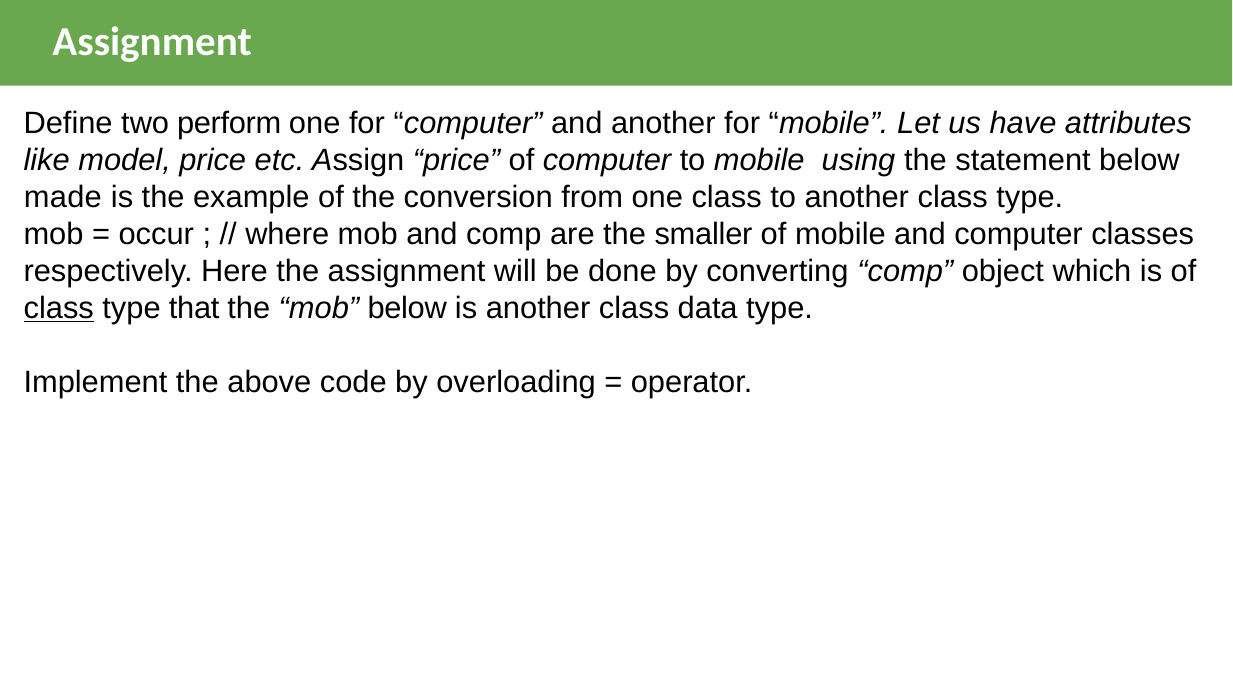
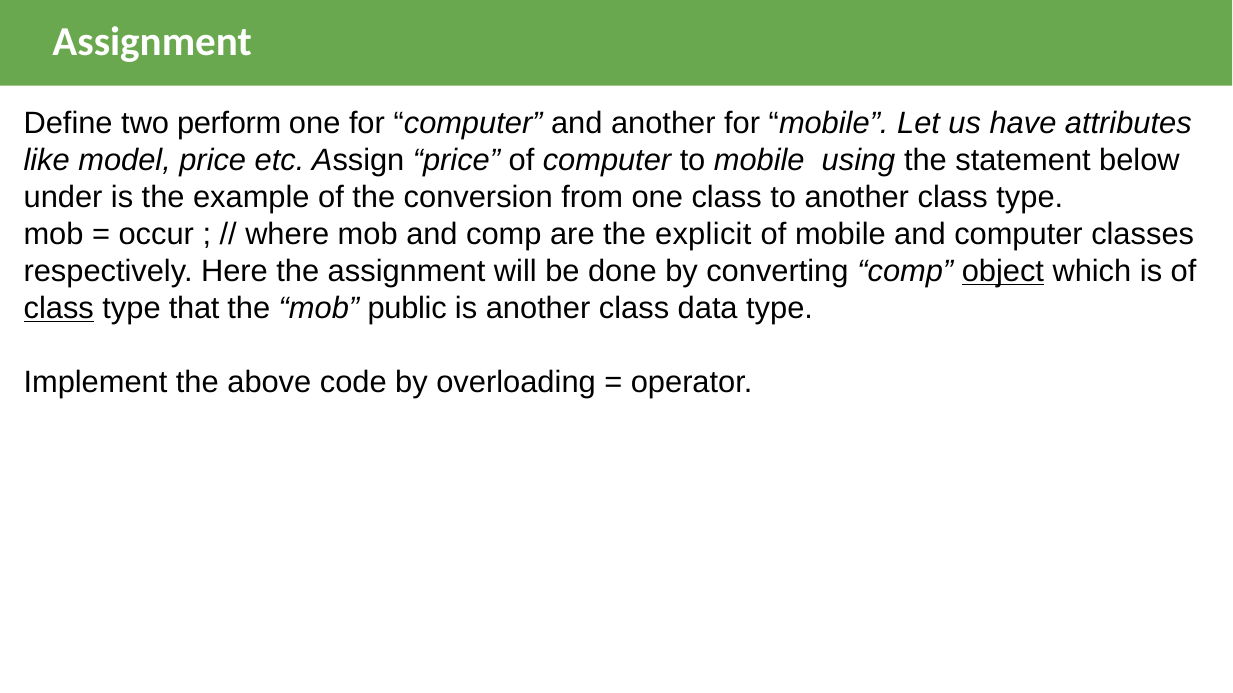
made: made -> under (63, 197)
smaller: smaller -> explicit (703, 234)
object underline: none -> present (1003, 271)
mob below: below -> public (407, 308)
